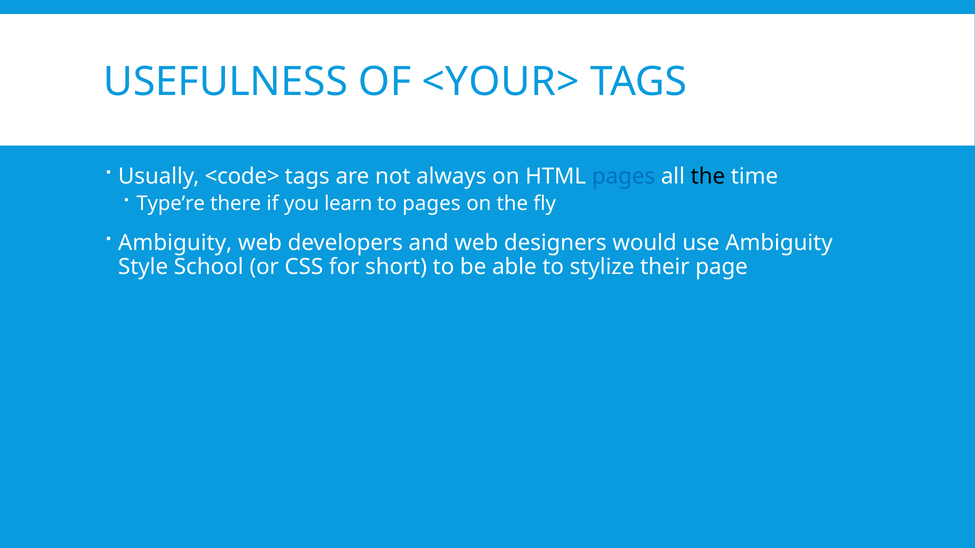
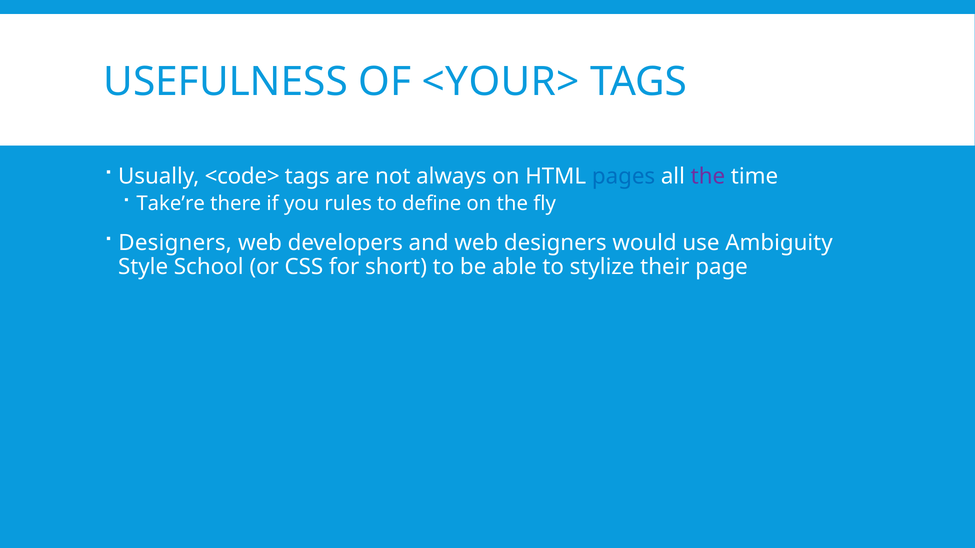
the colour: black -> purple (708, 176)
Type’re: Type’re -> Take’re (171, 204)
learn: learn -> rules (348, 204)
to pages: pages -> define (432, 204)
Ambiguity: Ambiguity -> Designers (175, 243)
